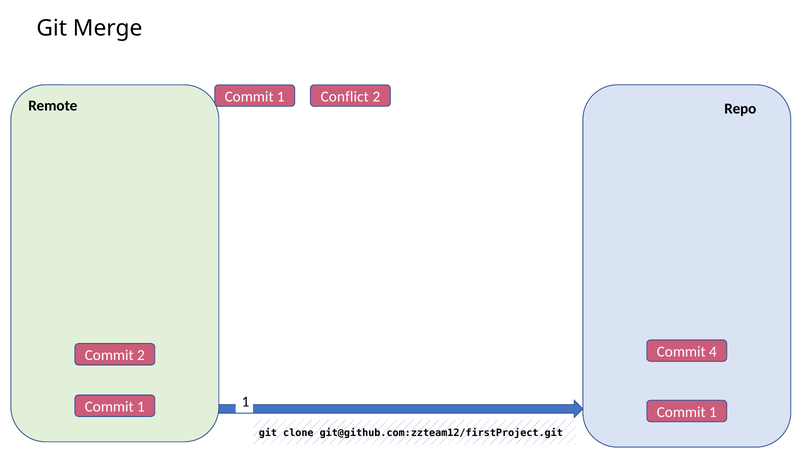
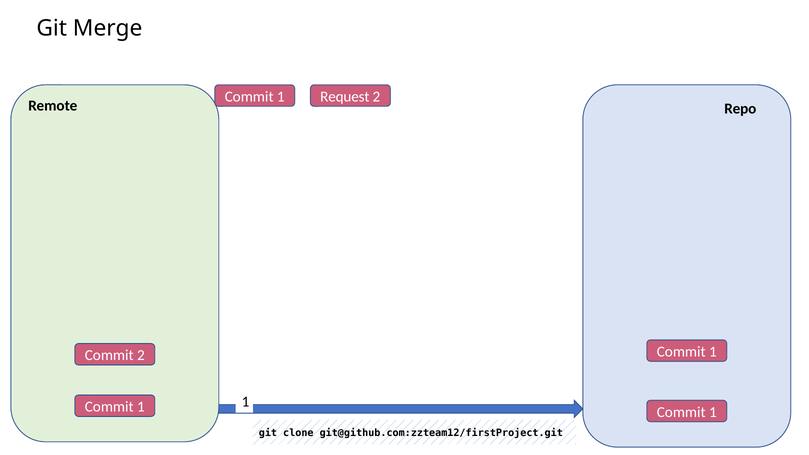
Conflict: Conflict -> Request (345, 97)
4: 4 -> 1 (713, 352)
